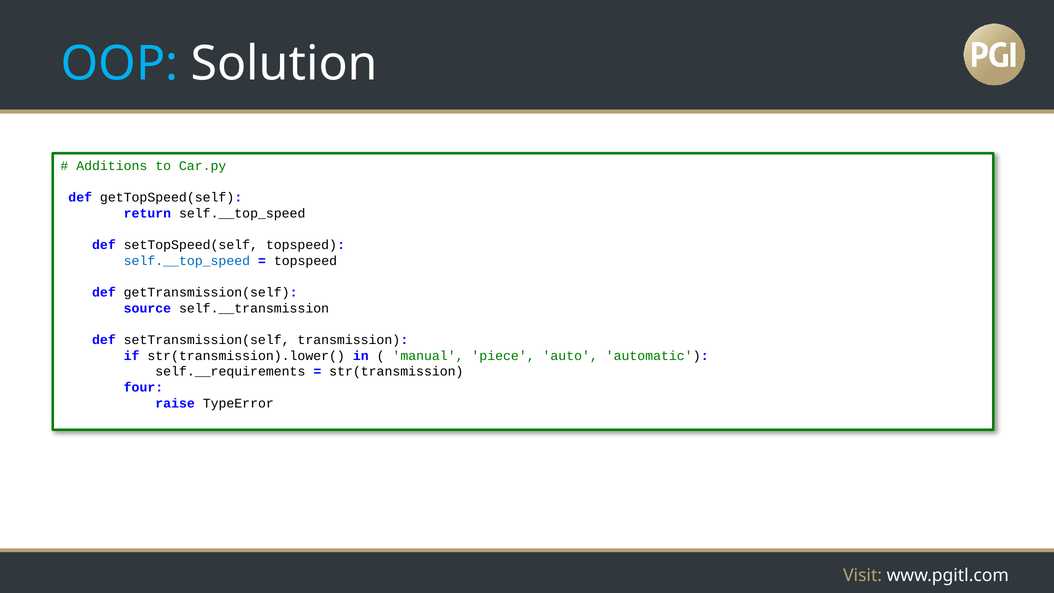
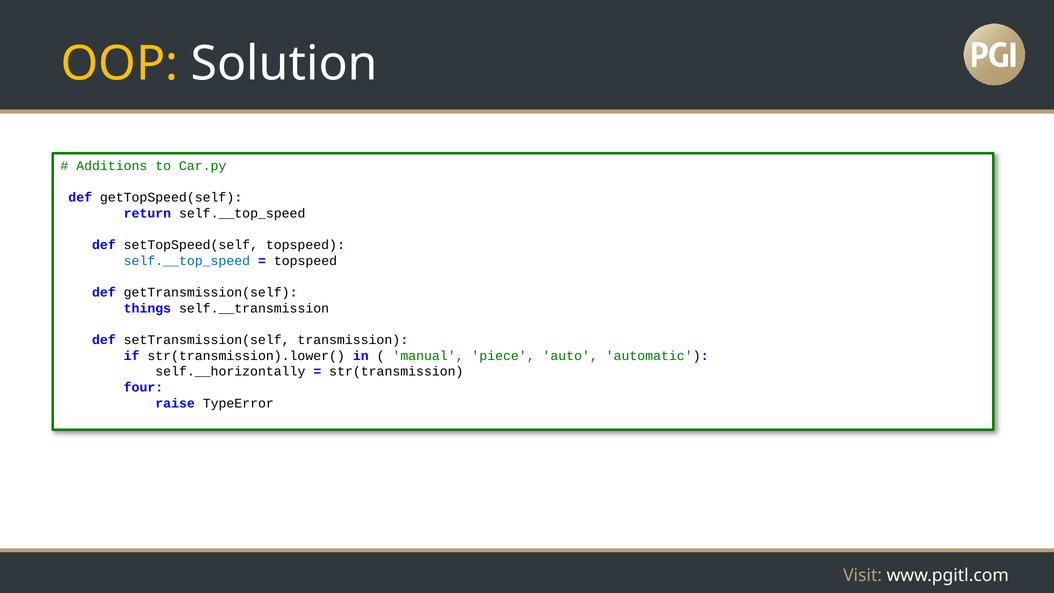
OOP colour: light blue -> yellow (119, 64)
source: source -> things (147, 308)
self.__requirements: self.__requirements -> self.__horizontally (230, 371)
